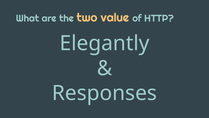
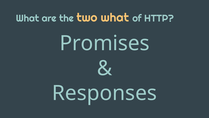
two value: value -> what (115, 18)
Elegantly: Elegantly -> Promises (105, 43)
